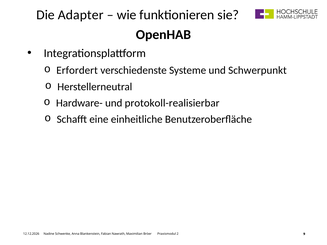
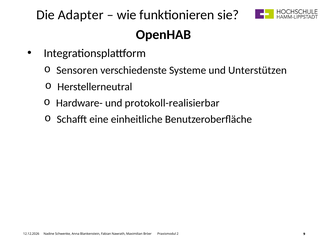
Erfordert: Erfordert -> Sensoren (77, 70)
Schwerpunkt: Schwerpunkt -> Unterstützen (257, 70)
